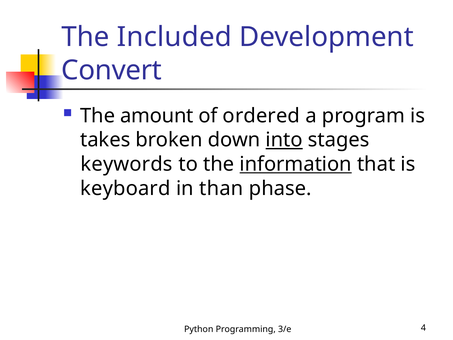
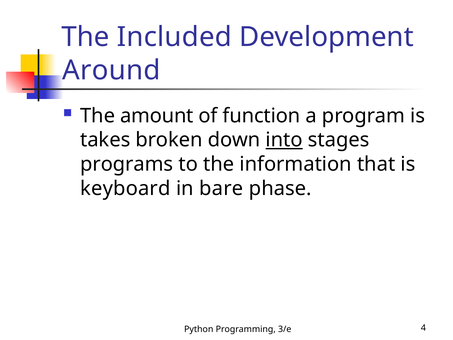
Convert: Convert -> Around (111, 70)
ordered: ordered -> function (261, 116)
keywords: keywords -> programs (127, 164)
information underline: present -> none (296, 164)
than: than -> bare (221, 188)
